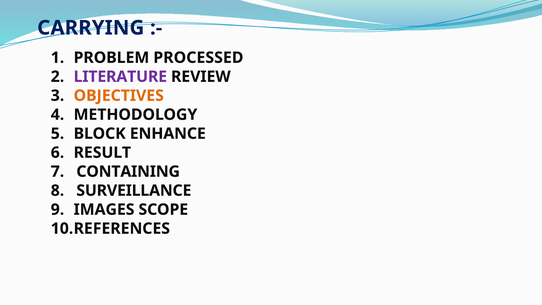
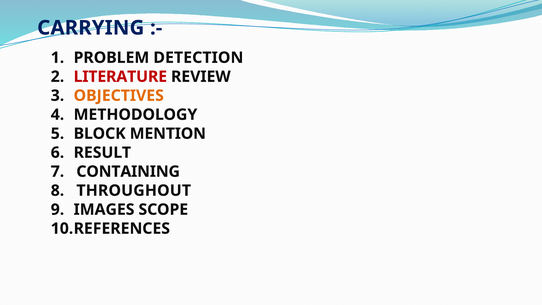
PROCESSED: PROCESSED -> DETECTION (198, 58)
LITERATURE colour: purple -> red (120, 77)
ENHANCE: ENHANCE -> MENTION (168, 134)
SURVEILLANCE: SURVEILLANCE -> THROUGHOUT (134, 190)
